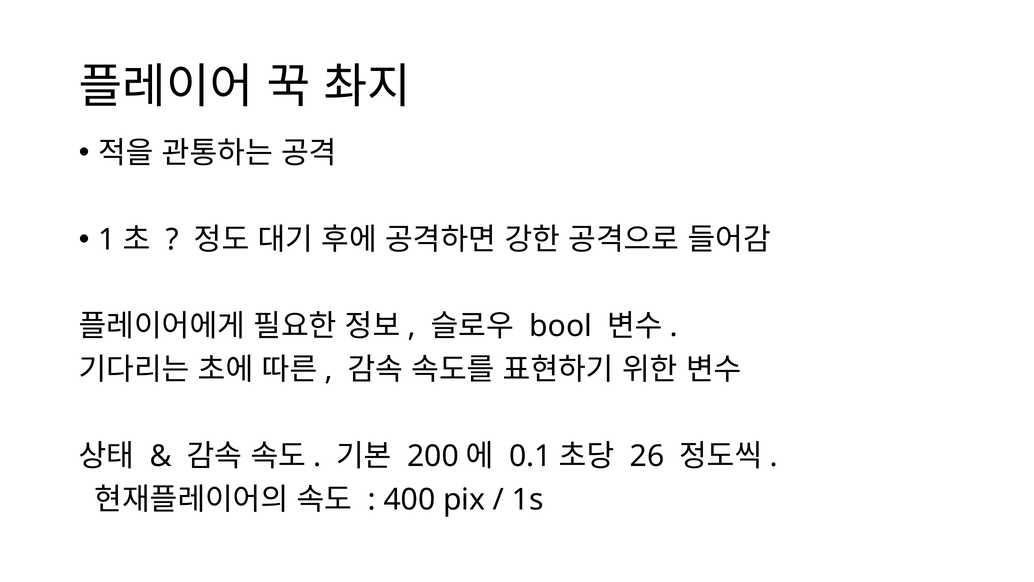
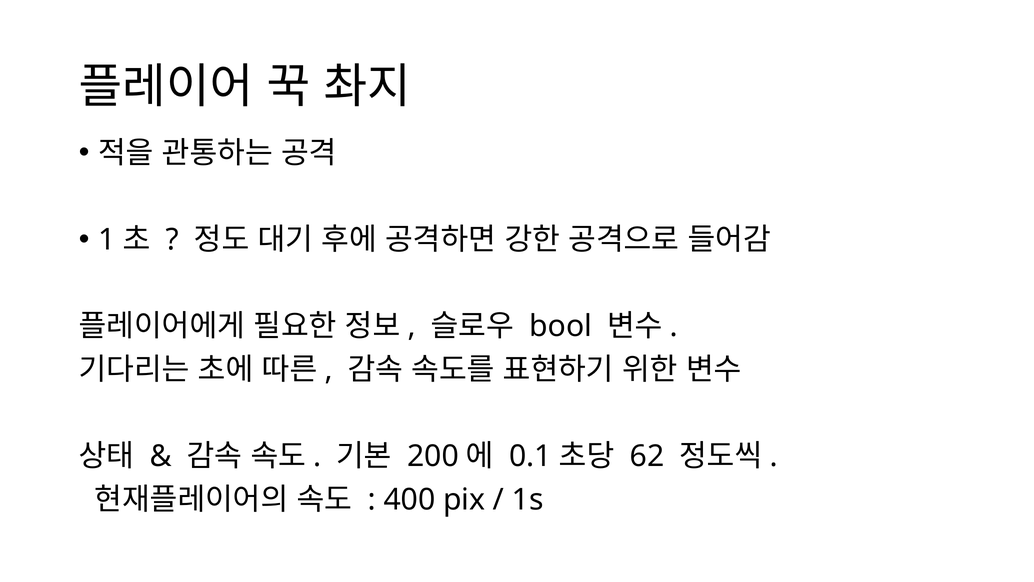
26: 26 -> 62 (647, 456)
